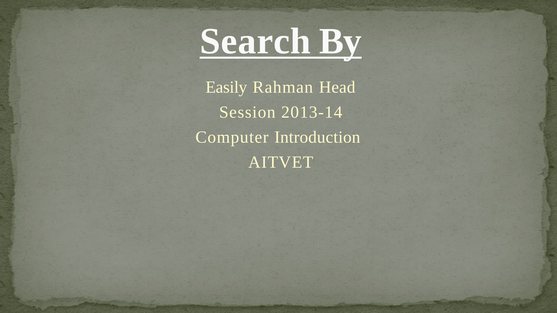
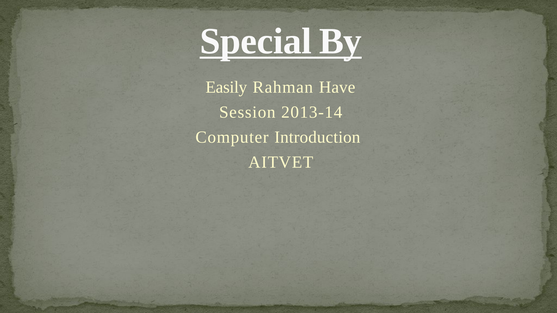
Search: Search -> Special (256, 41)
Head: Head -> Have (337, 87)
